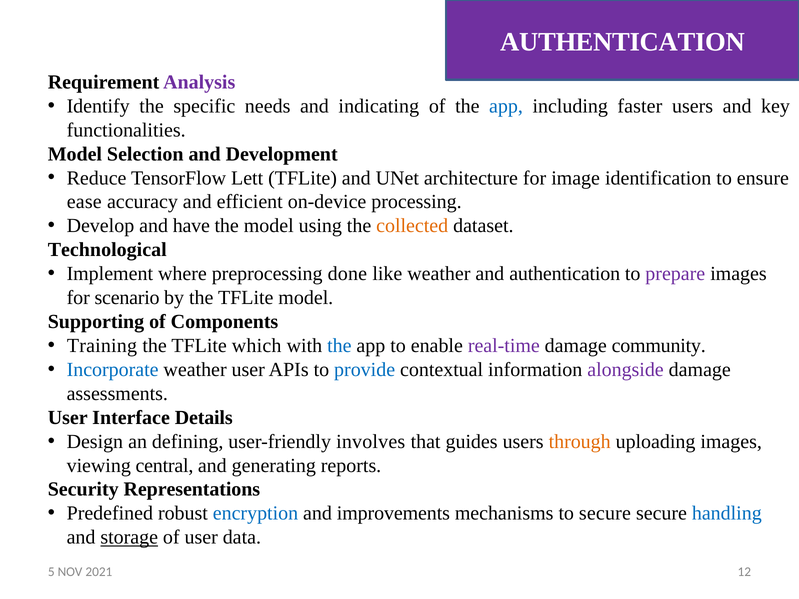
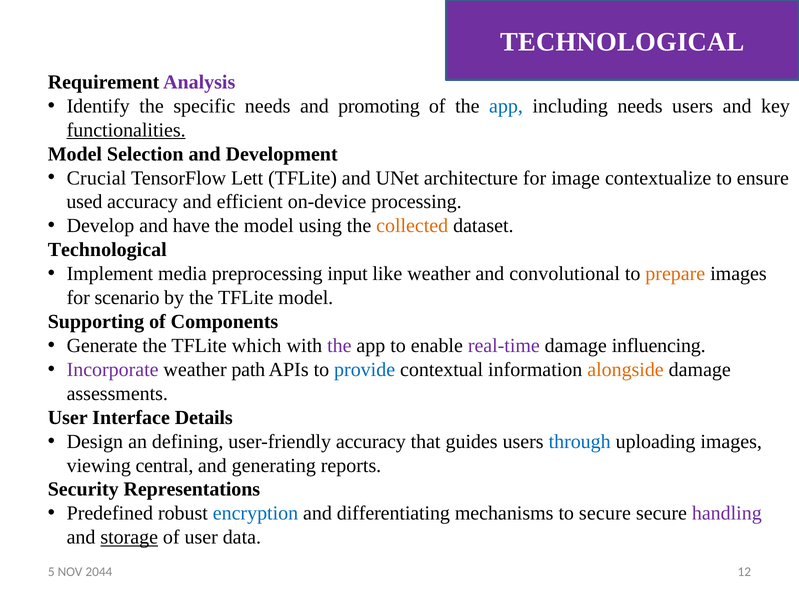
AUTHENTICATION: AUTHENTICATION -> TECHNOLOGICAL (622, 42)
indicating: indicating -> promoting (379, 106)
including faster: faster -> needs (640, 106)
functionalities underline: none -> present (126, 130)
Reduce: Reduce -> Crucial (96, 178)
identification: identification -> contextualize (658, 178)
ease: ease -> used (84, 202)
where: where -> media (182, 274)
done: done -> input (348, 274)
and authentication: authentication -> convolutional (565, 274)
prepare colour: purple -> orange (675, 274)
Training: Training -> Generate (102, 346)
the colour: blue -> purple (339, 346)
community: community -> influencing (659, 346)
Incorporate colour: blue -> purple (113, 370)
weather user: user -> path (248, 370)
alongside colour: purple -> orange (626, 370)
user-friendly involves: involves -> accuracy (371, 442)
through colour: orange -> blue (580, 442)
improvements: improvements -> differentiating (393, 514)
handling colour: blue -> purple (727, 514)
2021: 2021 -> 2044 (99, 572)
